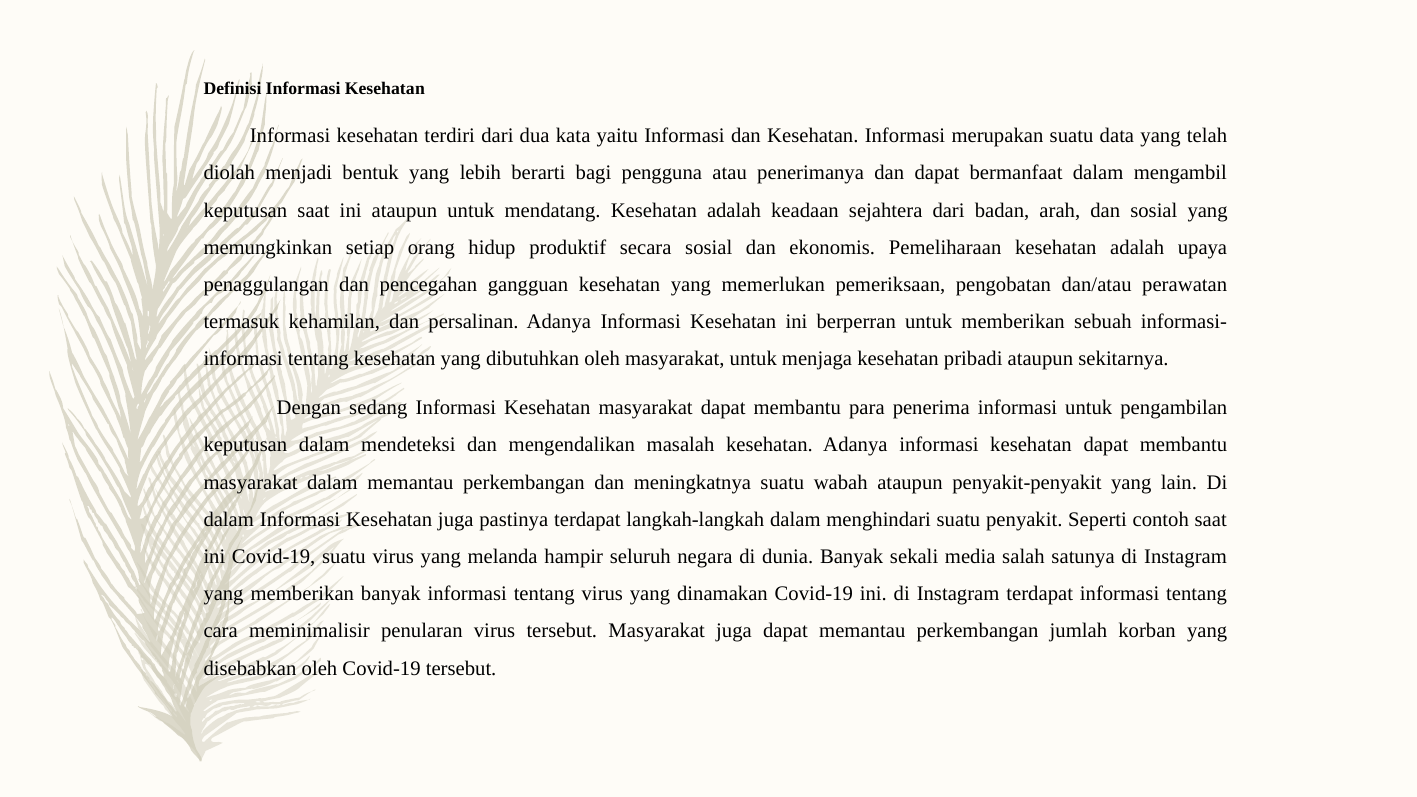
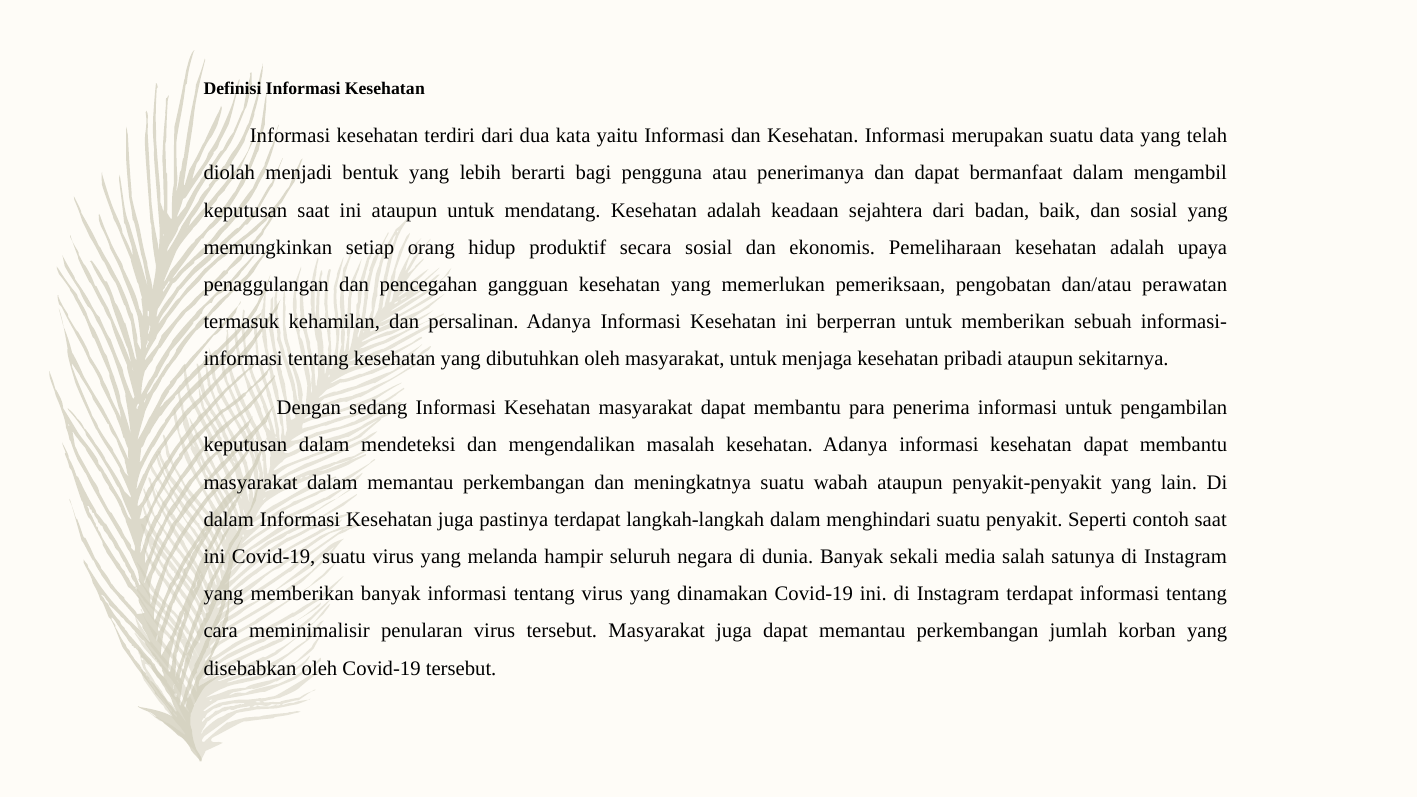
arah: arah -> baik (1060, 210)
